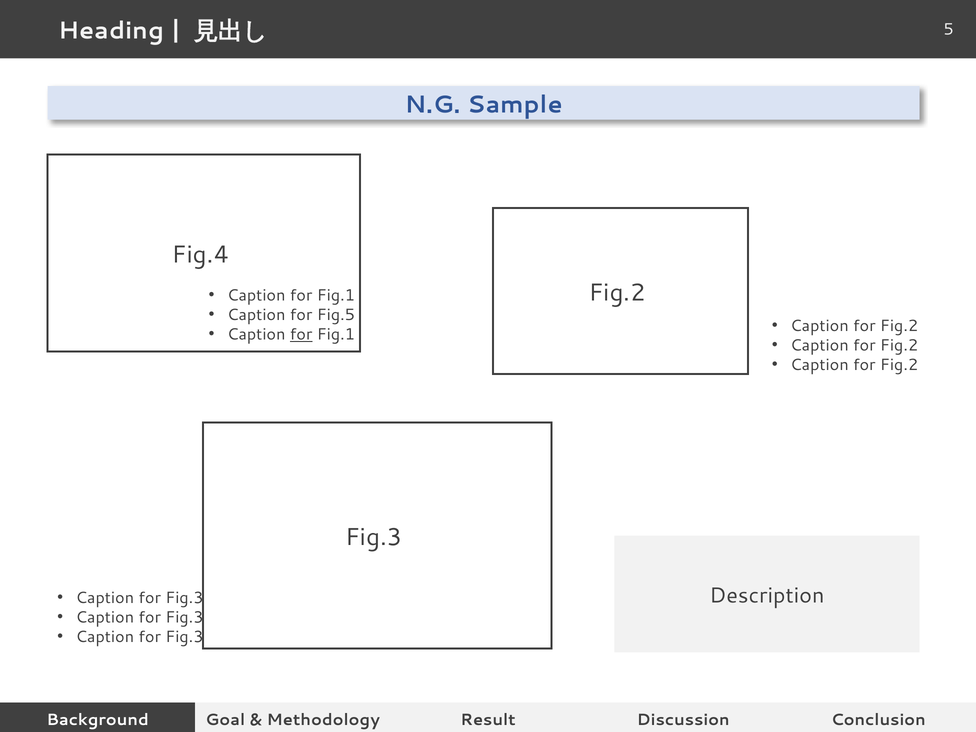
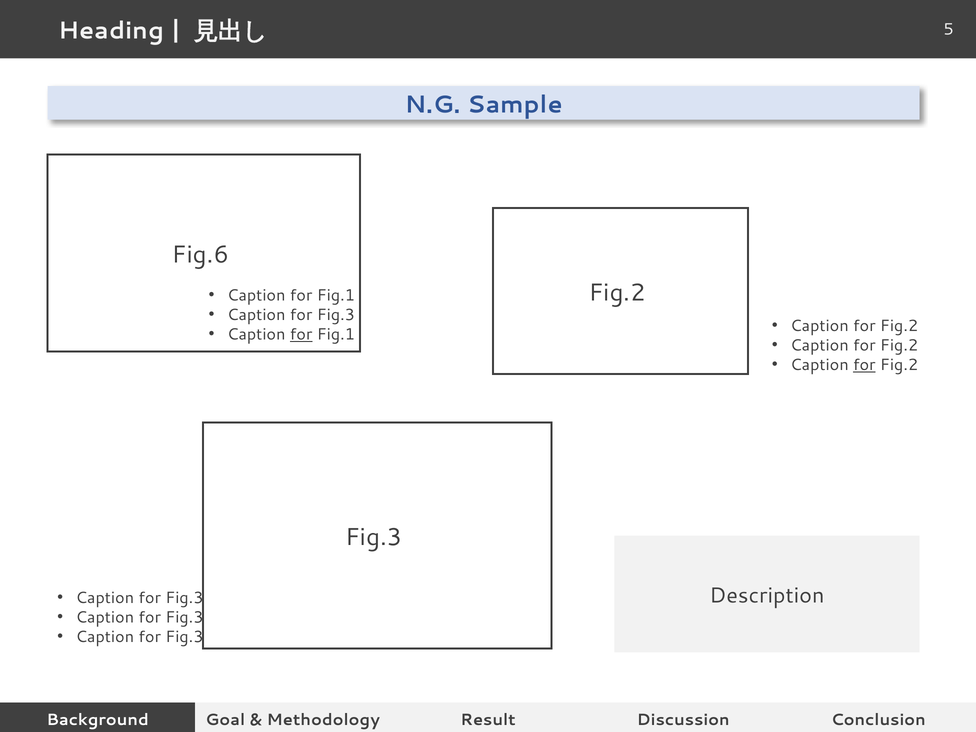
Fig.4: Fig.4 -> Fig.6 (200, 255)
Fig.5: Fig.5 -> Fig.3 (336, 315)
for underline: none -> present (864, 365)
